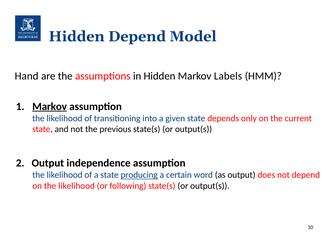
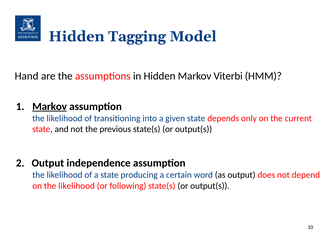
Hidden Depend: Depend -> Tagging (137, 36)
Labels: Labels -> Viterbi (228, 76)
producing underline: present -> none (139, 175)
